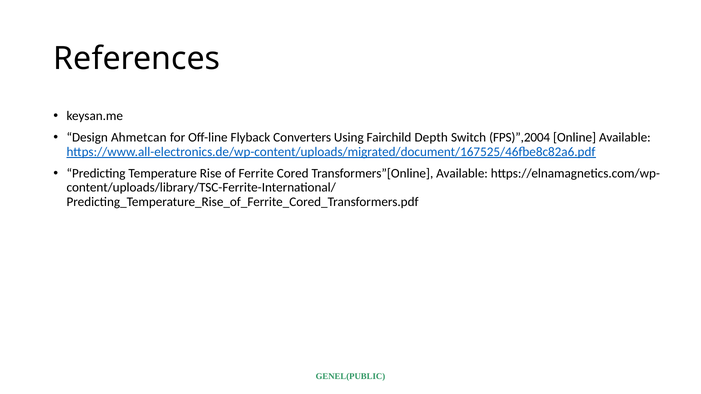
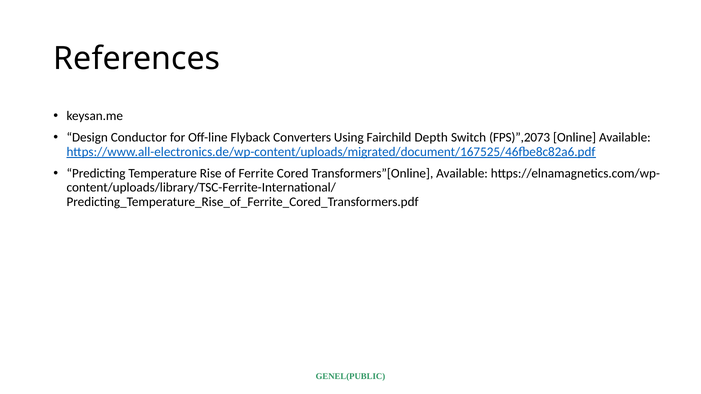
Ahmetcan: Ahmetcan -> Conductor (139, 138)
FPS)”,2004: FPS)”,2004 -> FPS)”,2073 (520, 138)
